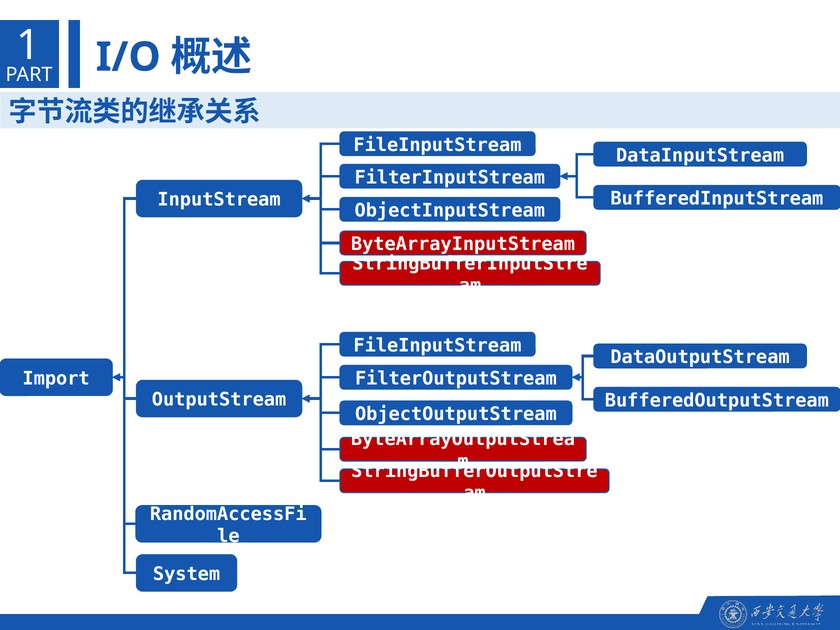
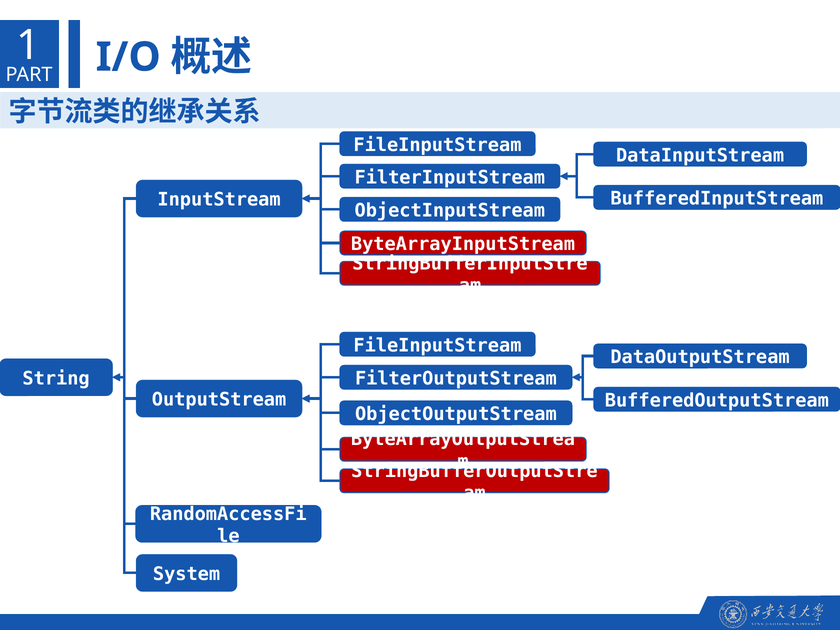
Import: Import -> String (56, 379)
